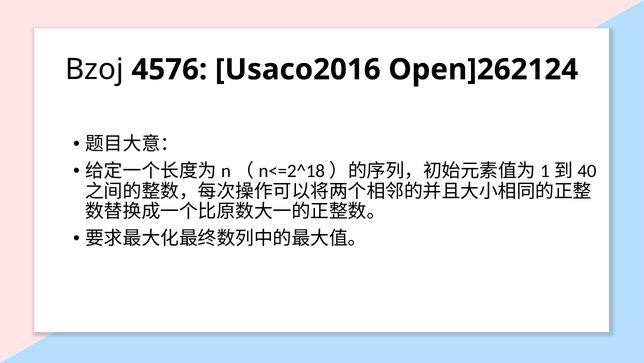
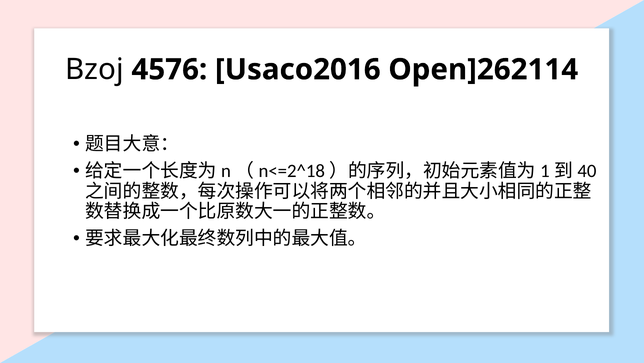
Open]262124: Open]262124 -> Open]262114 (483, 69)
